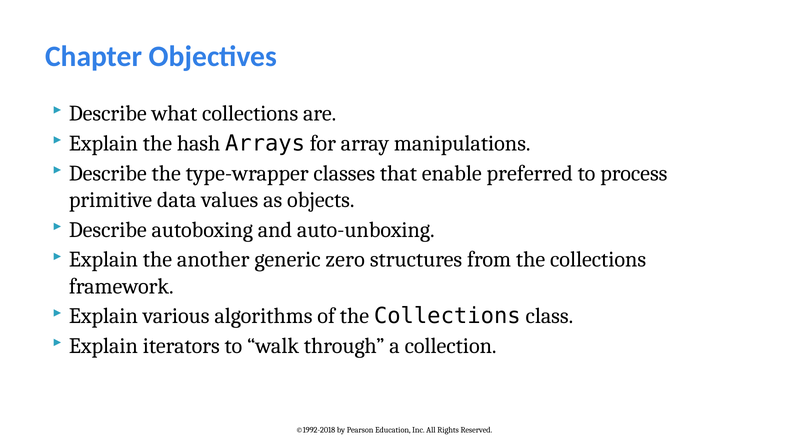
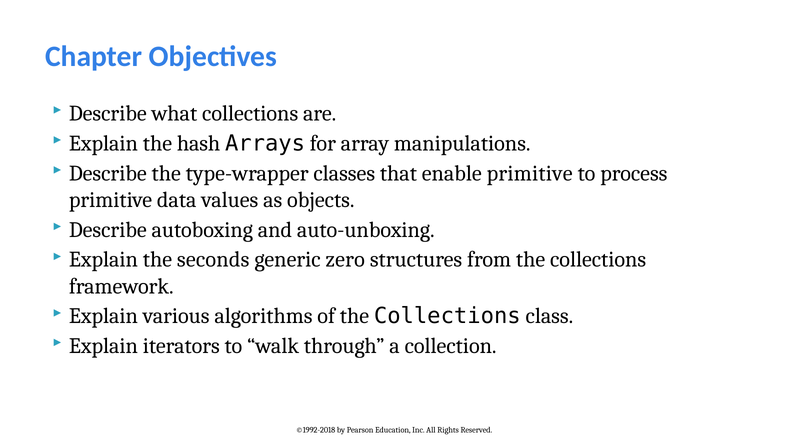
enable preferred: preferred -> primitive (530, 173)
another: another -> seconds (213, 260)
